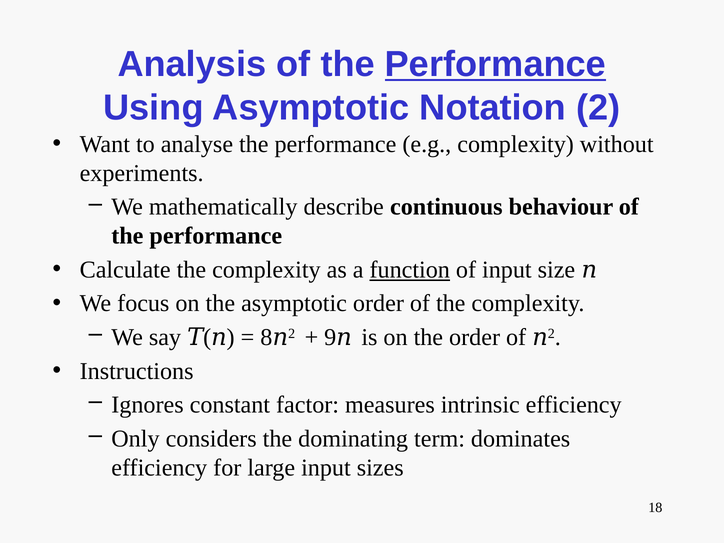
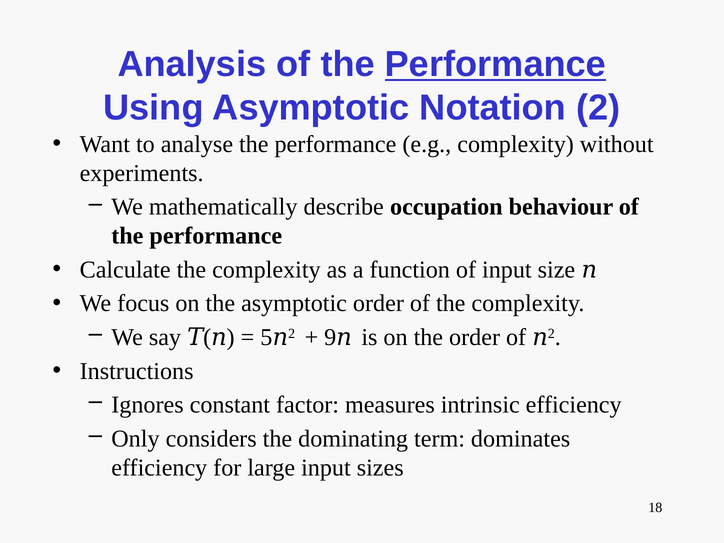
continuous: continuous -> occupation (446, 207)
function underline: present -> none (410, 270)
8: 8 -> 5 (266, 337)
